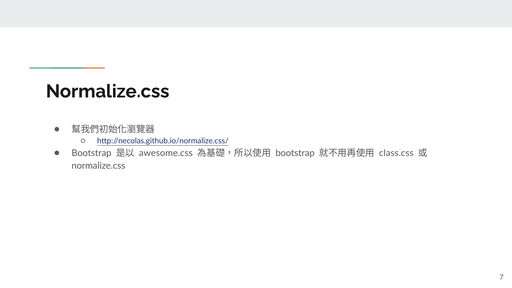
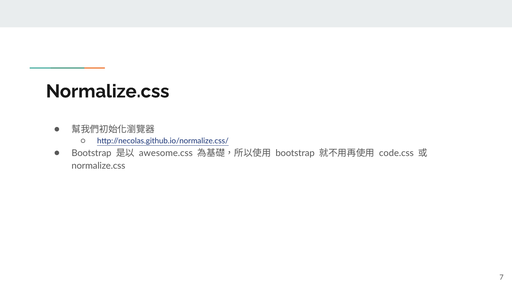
class.css: class.css -> code.css (396, 153)
